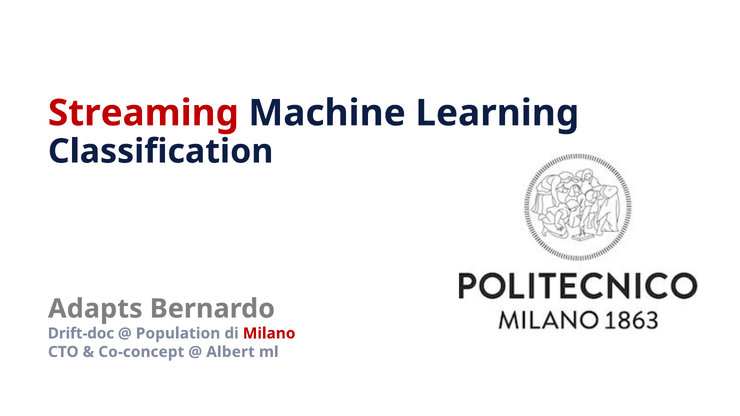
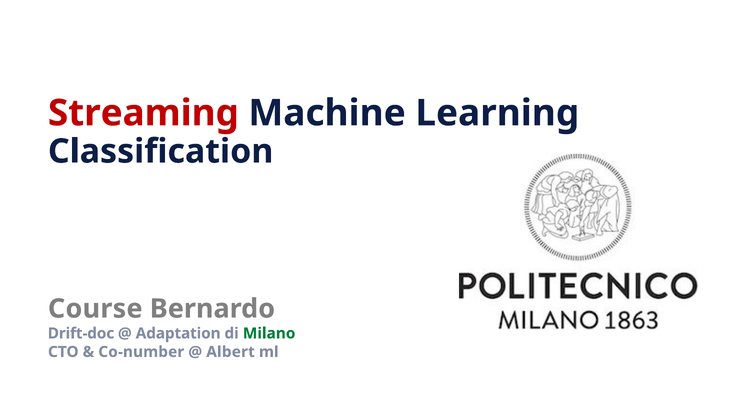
Adapts: Adapts -> Course (95, 309)
Population: Population -> Adaptation (178, 334)
Milano colour: red -> green (269, 334)
Co-concept: Co-concept -> Co-number (141, 352)
